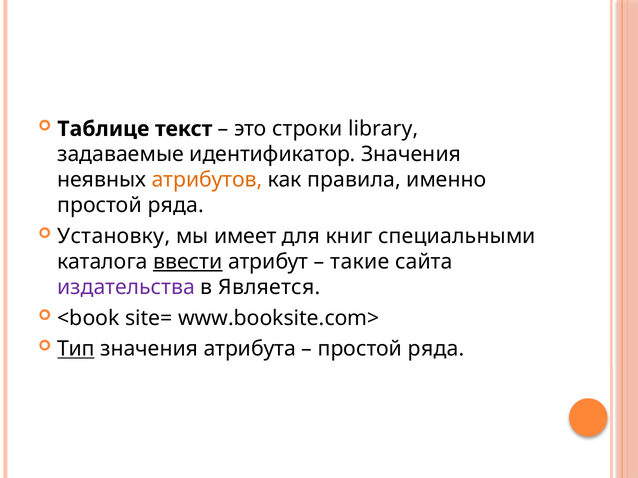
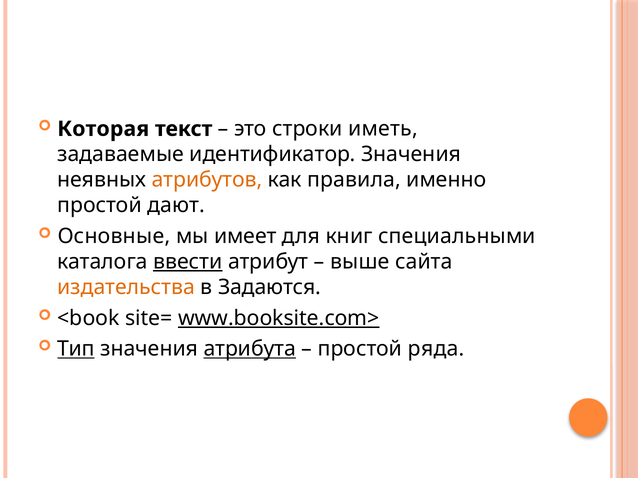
Таблице: Таблице -> Которая (103, 129)
library: library -> иметь (383, 129)
ряда: ряда -> дают (176, 206)
Установку: Установку -> Основные (114, 236)
такие: такие -> выше (360, 262)
издательства colour: purple -> orange (126, 287)
Является: Является -> Задаются (269, 287)
www.booksite.com> underline: none -> present (279, 318)
атрибута underline: none -> present (250, 349)
